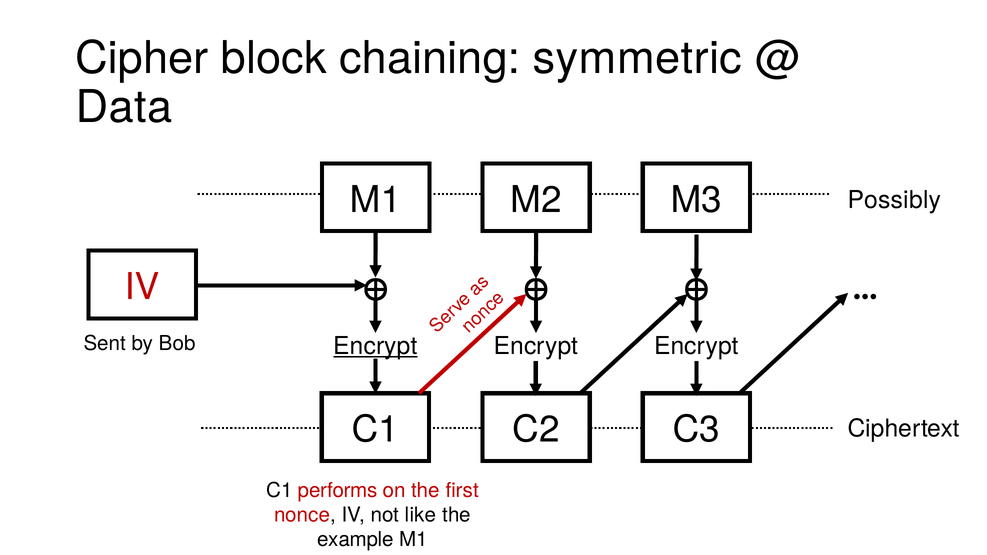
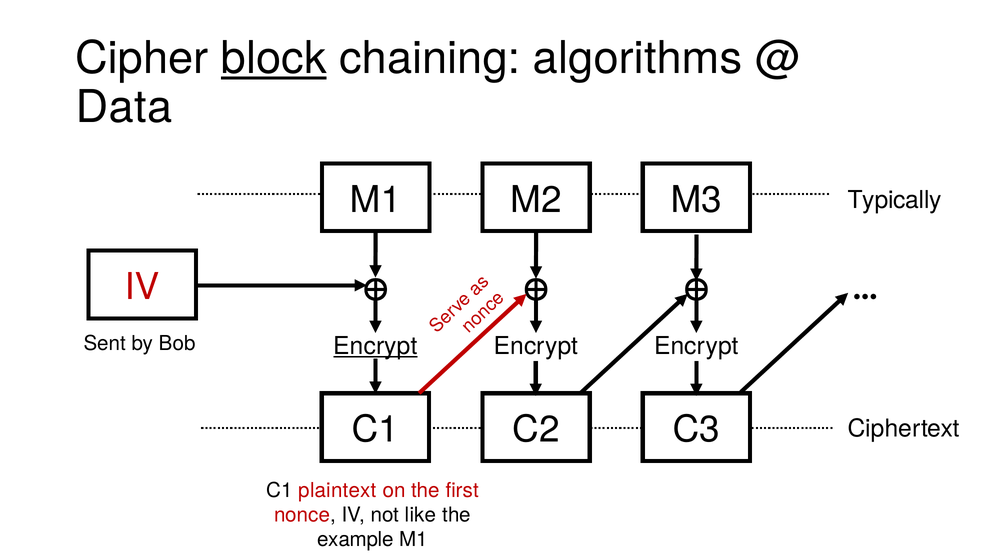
block underline: none -> present (274, 58)
symmetric: symmetric -> algorithms (638, 58)
Possibly: Possibly -> Typically (895, 200)
performs: performs -> plaintext (338, 490)
